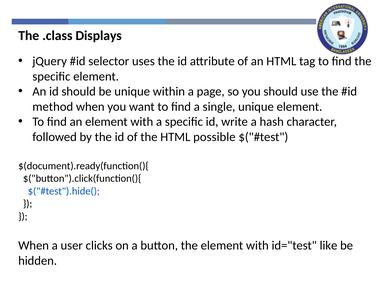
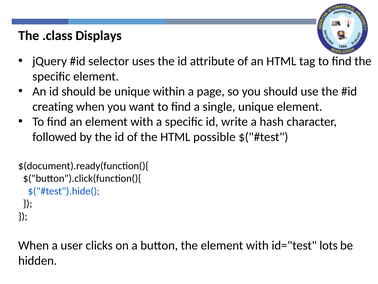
method: method -> creating (53, 106)
like: like -> lots (329, 245)
